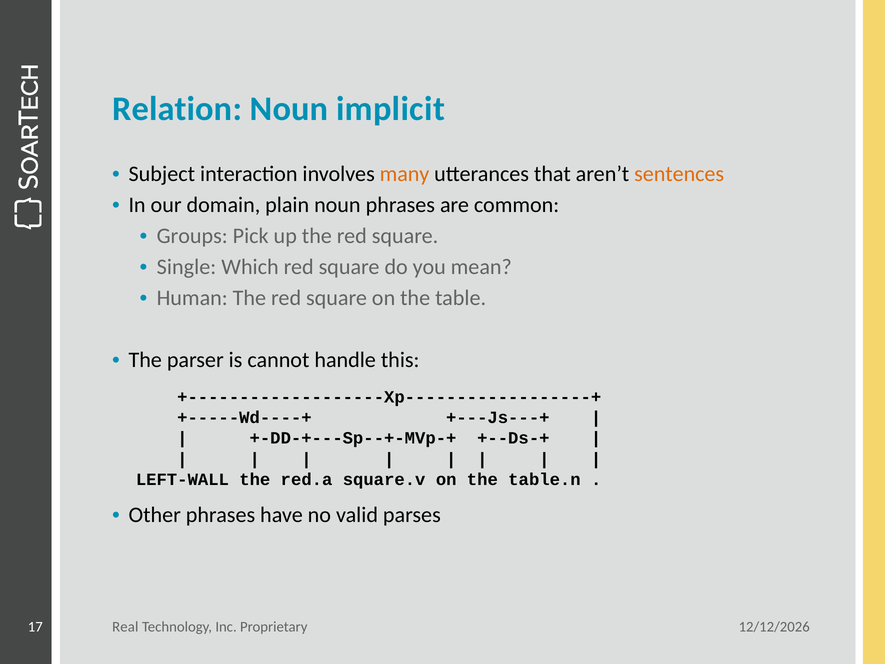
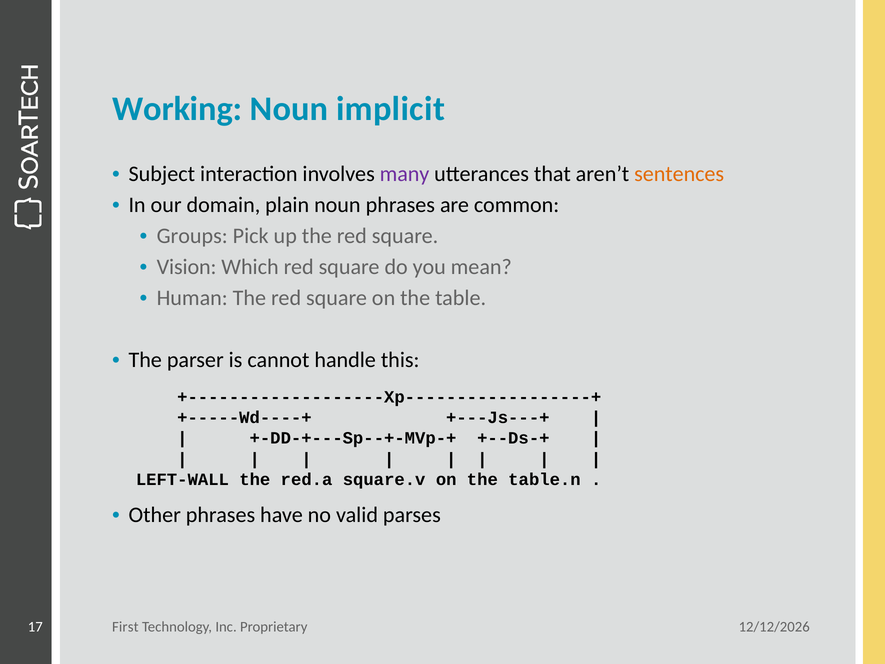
Relation: Relation -> Working (177, 109)
many colour: orange -> purple (404, 174)
Single: Single -> Vision (187, 267)
Real: Real -> First (125, 626)
